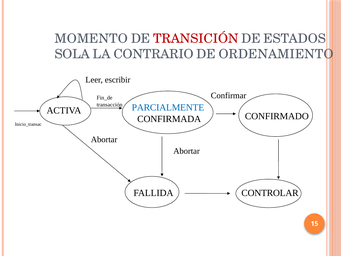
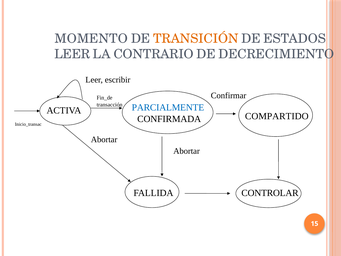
TRANSICIÓN colour: red -> orange (196, 39)
SOLA: SOLA -> LEER (72, 54)
ORDENAMIENTO: ORDENAMIENTO -> DECRECIMIENTO (276, 54)
CONFIRMADO: CONFIRMADO -> COMPARTIDO (277, 116)
